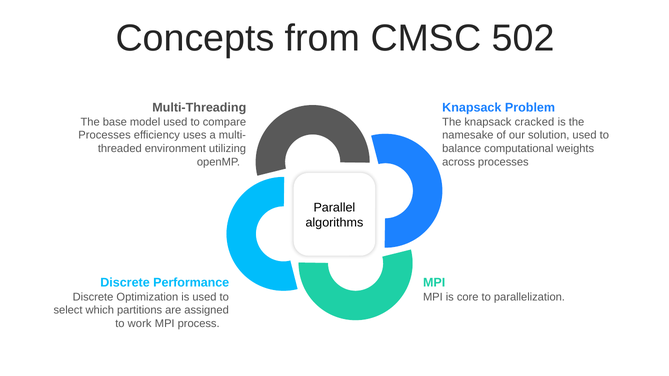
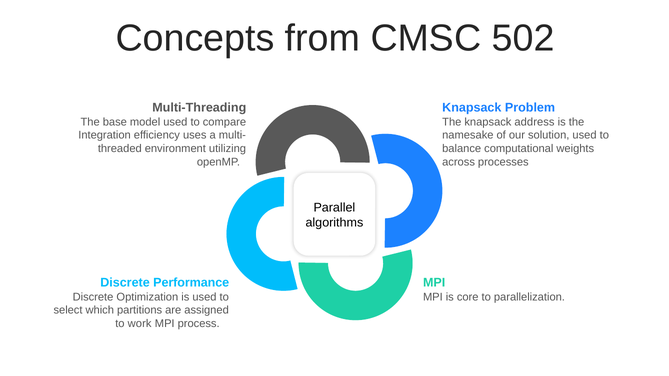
cracked: cracked -> address (534, 122)
Processes: Processes -> Integration (105, 135)
